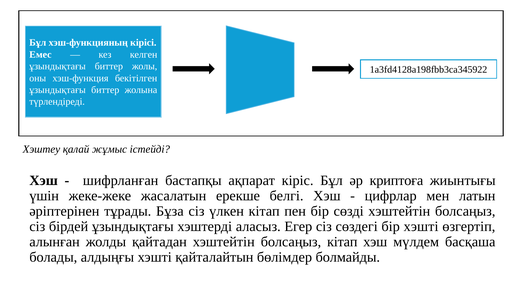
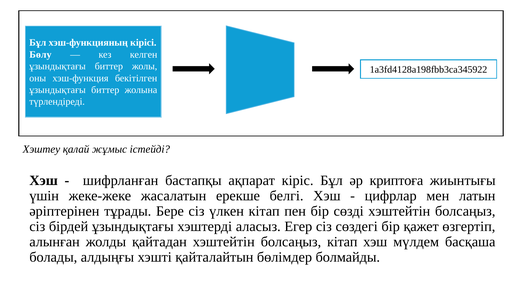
Емес: Емес -> Бөлу (40, 55)
Бұза: Бұза -> Бере (170, 211)
бір хэшті: хэшті -> қажет (421, 227)
